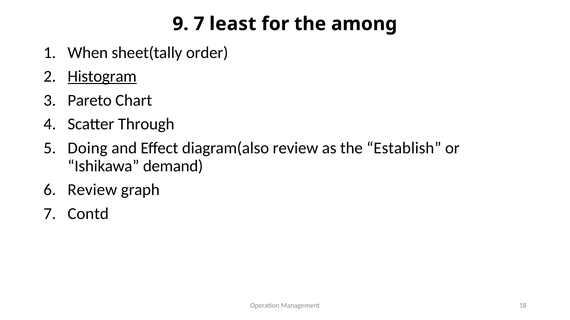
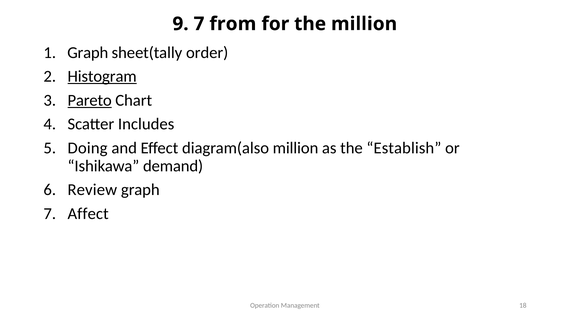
least: least -> from (233, 24)
the among: among -> million (364, 24)
When: When -> Graph (88, 53)
Pareto underline: none -> present (90, 101)
Through: Through -> Includes (146, 124)
diagram(also review: review -> million (296, 148)
Contd: Contd -> Affect (88, 214)
